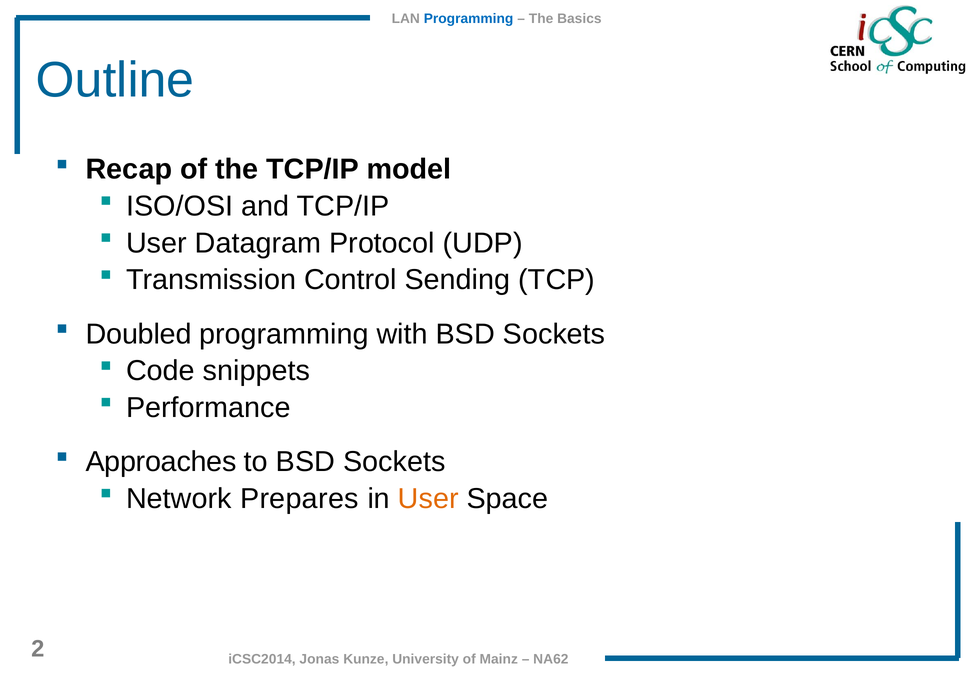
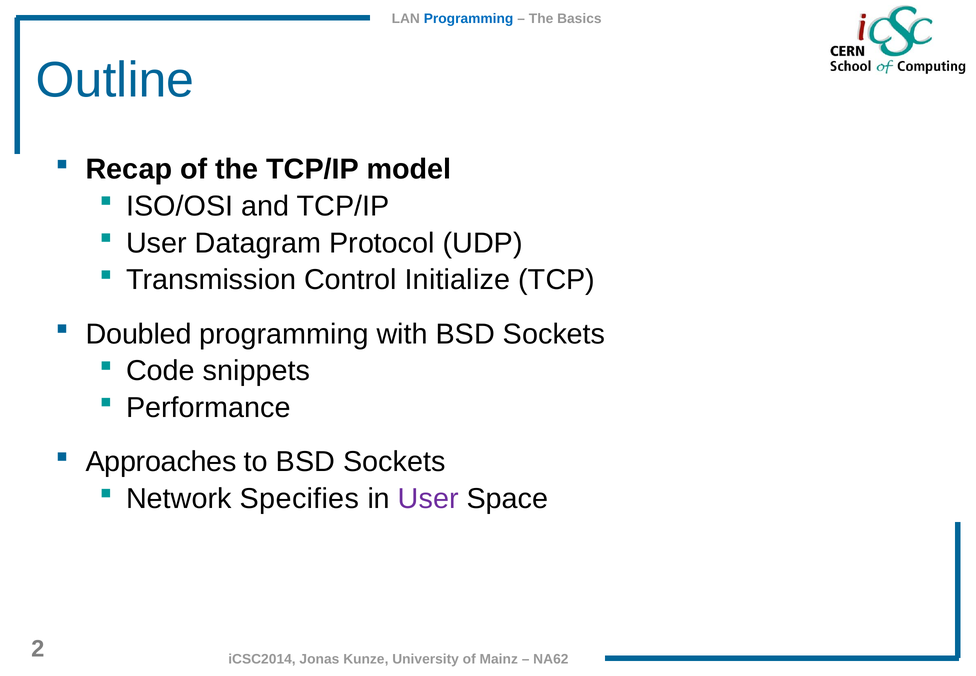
Sending: Sending -> Initialize (457, 280)
Prepares: Prepares -> Specifies (299, 498)
User colour: orange -> purple (428, 498)
